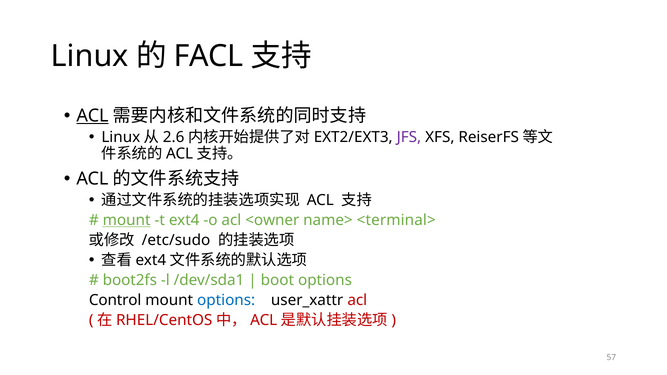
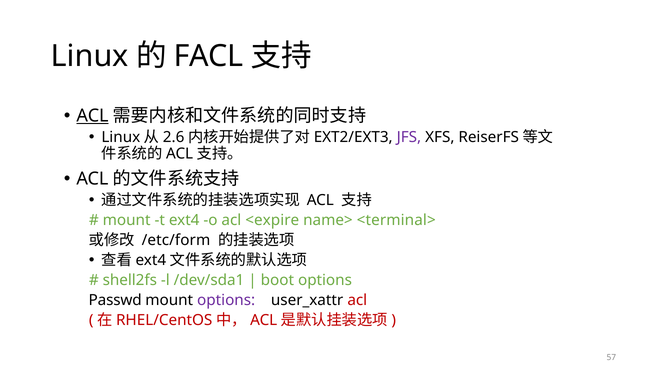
mount underline: present -> none (127, 220)
<owner: <owner -> <expire (272, 220)
/etc/sudo: /etc/sudo -> /etc/form (176, 240)
boot2fs: boot2fs -> shell2fs (130, 280)
Control: Control -> Passwd (115, 300)
options colour: blue -> purple (226, 300)
